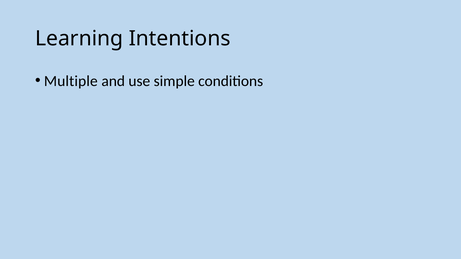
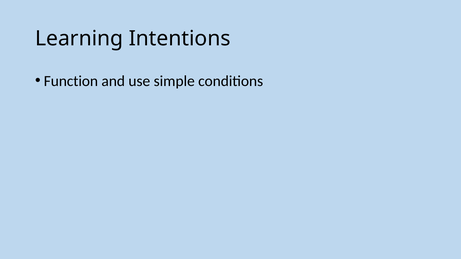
Multiple: Multiple -> Function (71, 81)
